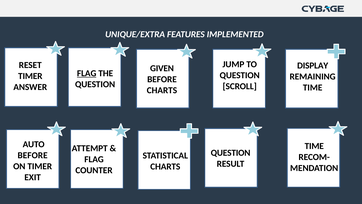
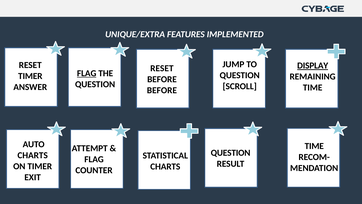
DISPLAY underline: none -> present (313, 66)
GIVEN: GIVEN -> RESET (162, 68)
CHARTS: CHARTS -> BEFORE (162, 90)
BEFORE: BEFORE -> CHARTS (33, 155)
